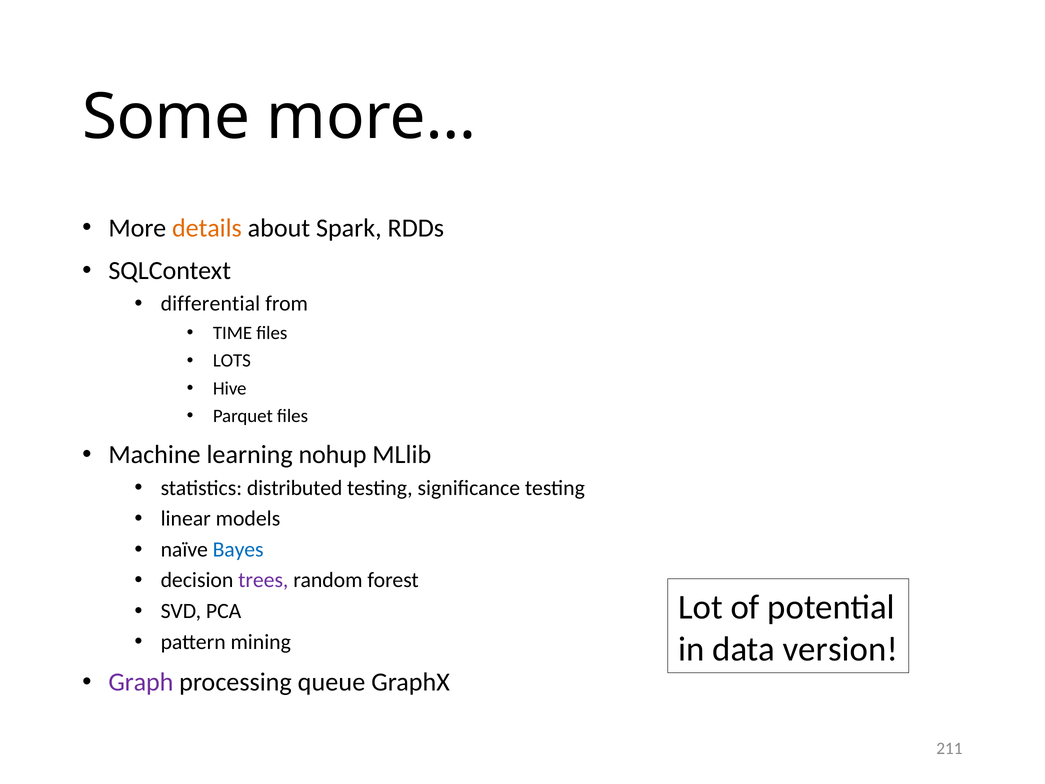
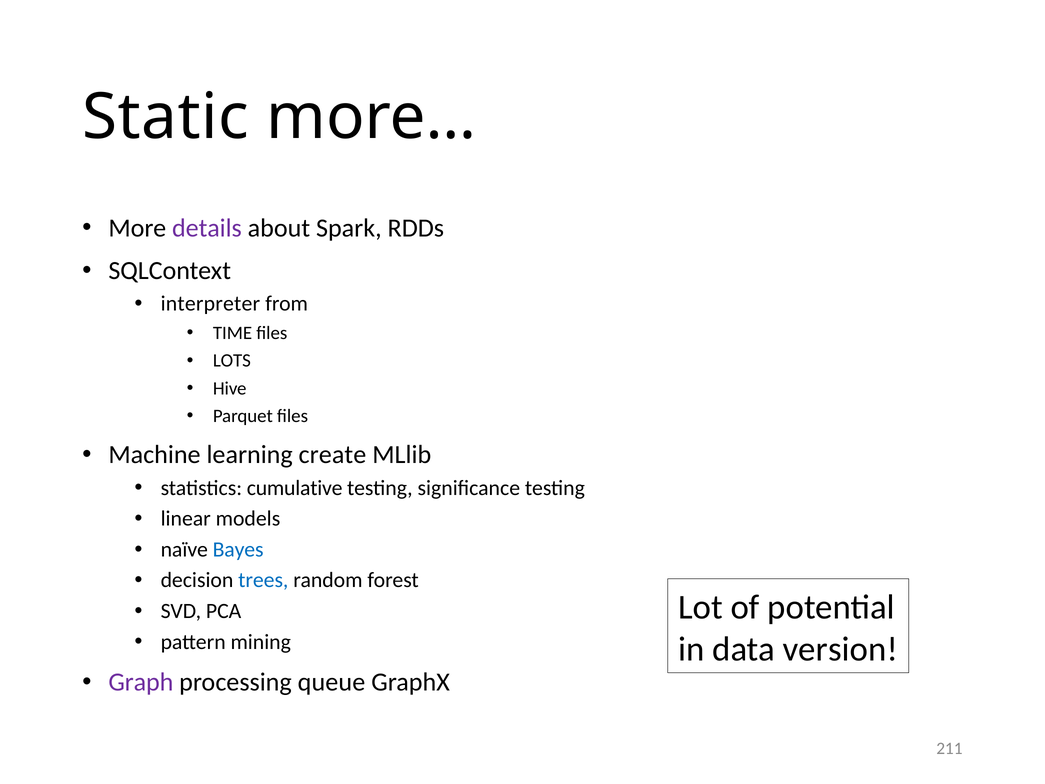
Some: Some -> Static (166, 117)
details colour: orange -> purple (207, 228)
differential: differential -> interpreter (210, 304)
nohup: nohup -> create (332, 455)
distributed: distributed -> cumulative (295, 488)
trees colour: purple -> blue (263, 580)
